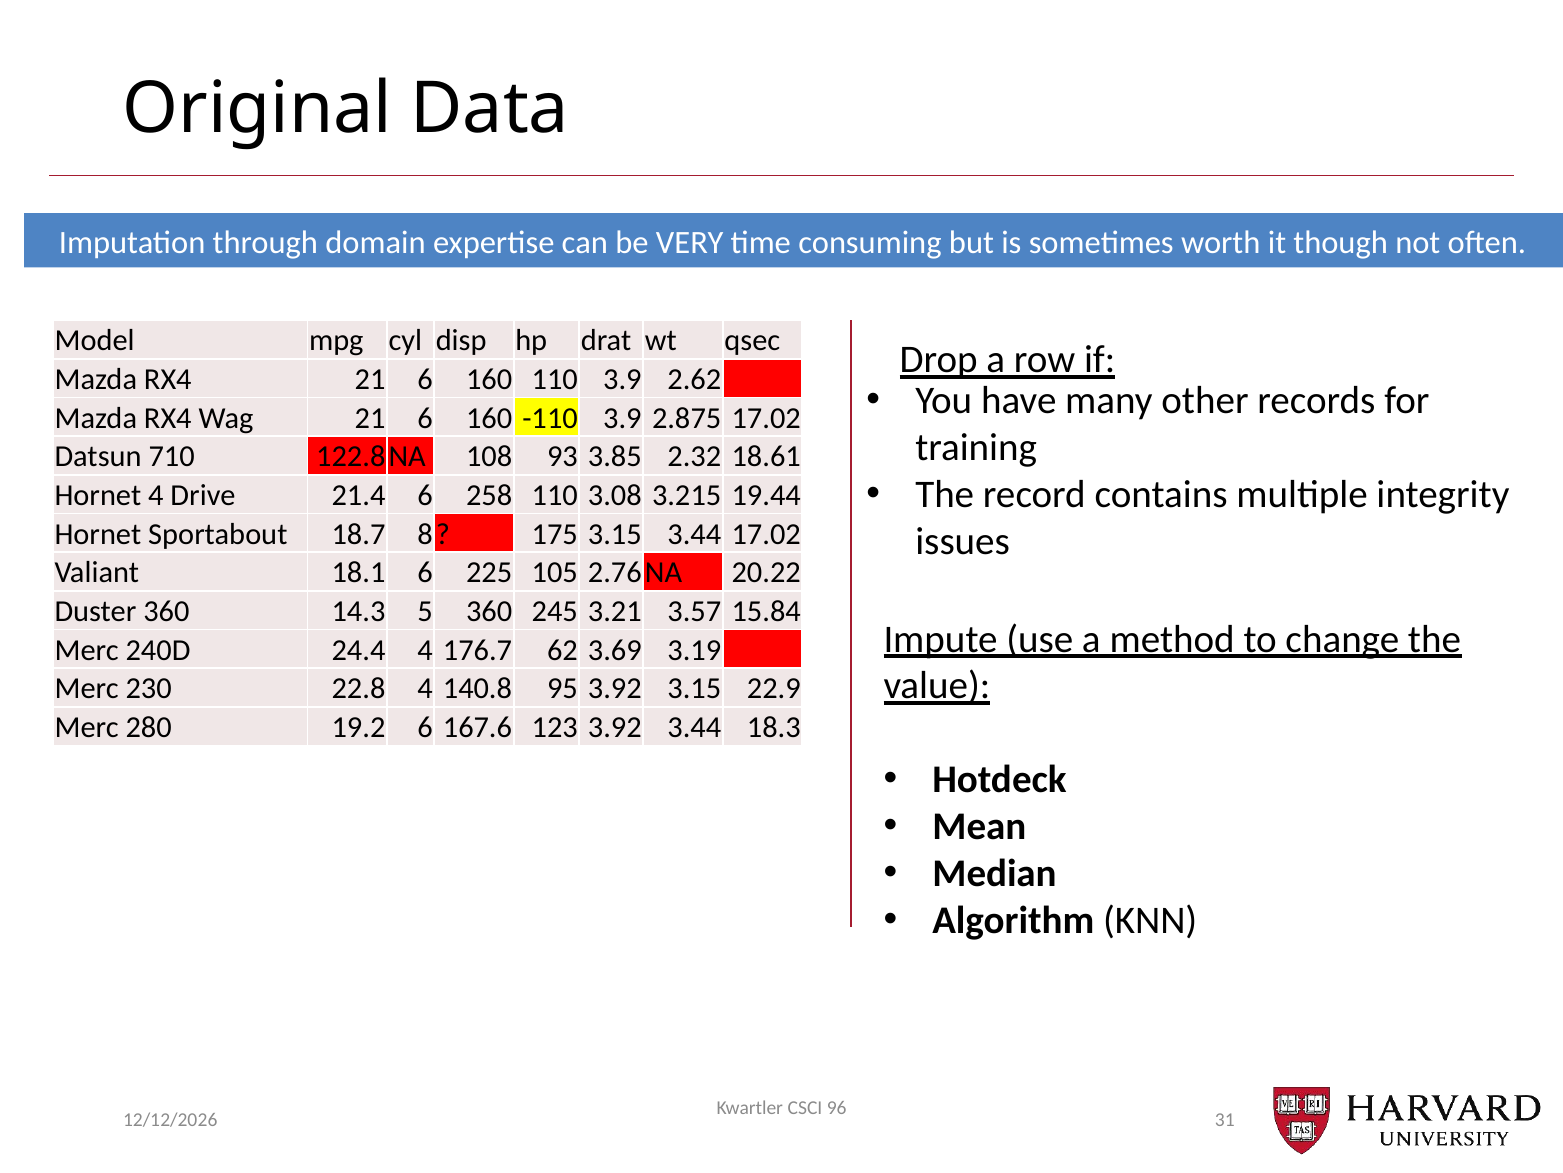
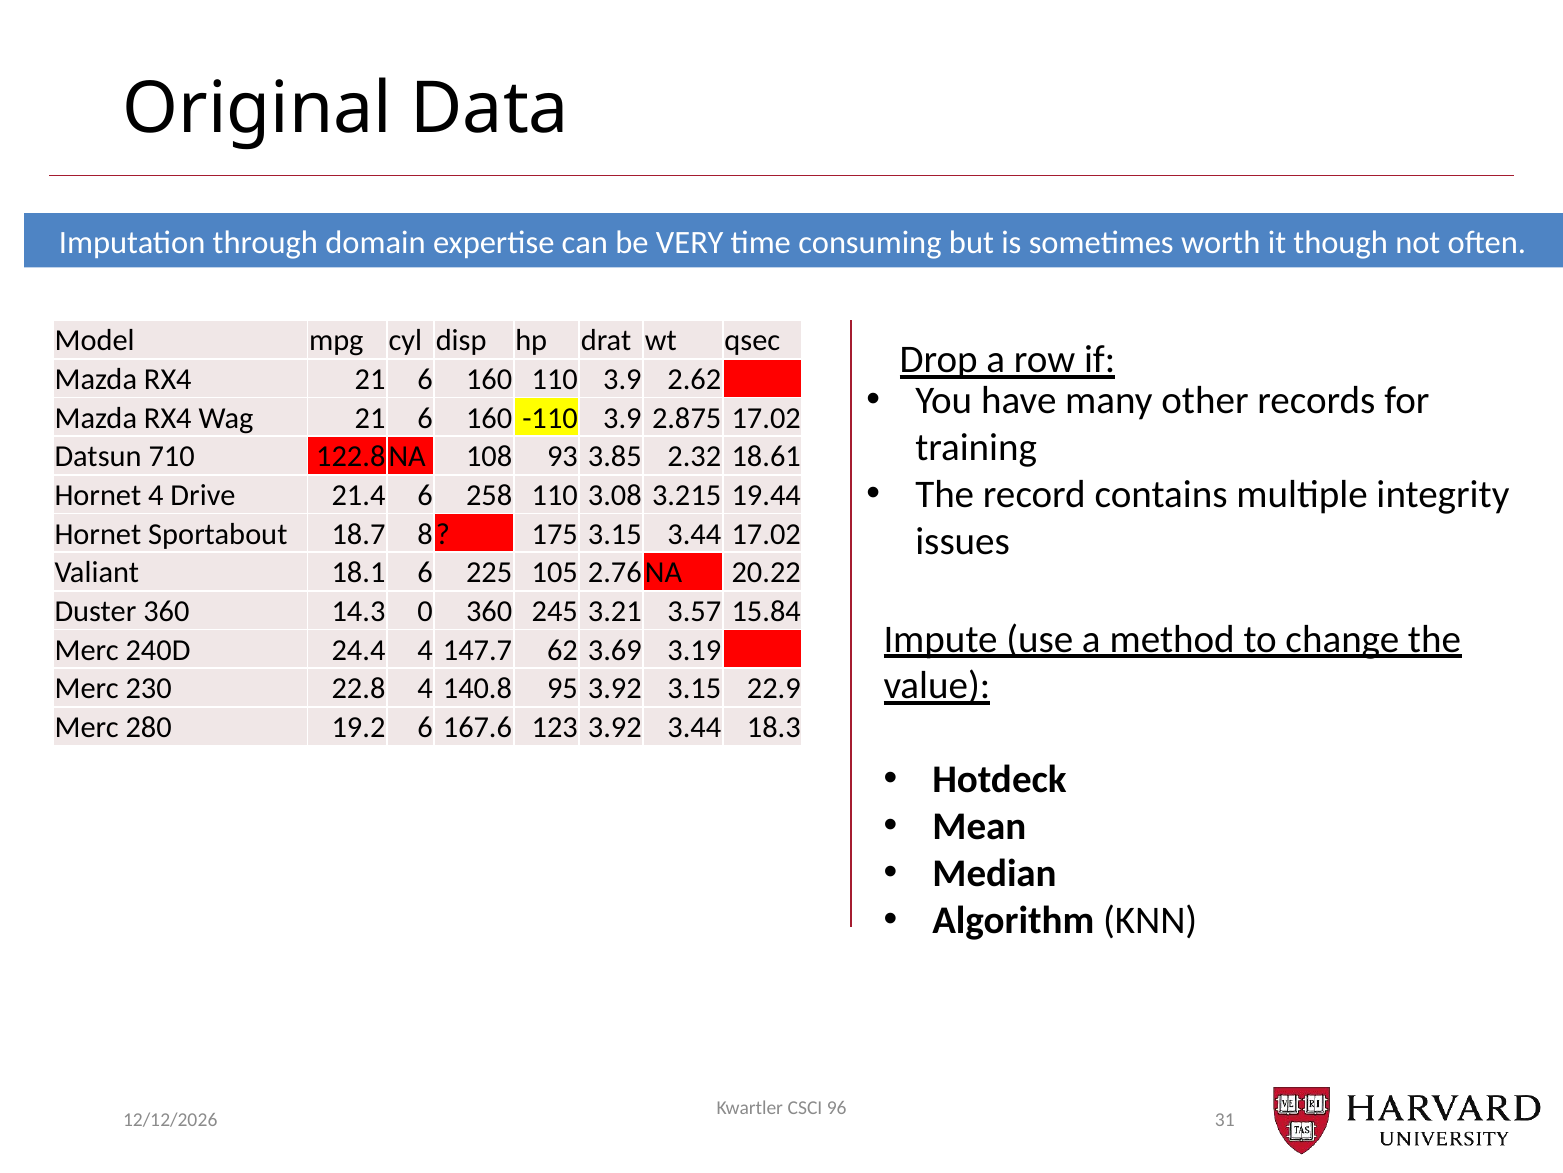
5: 5 -> 0 (425, 611)
176.7: 176.7 -> 147.7 (477, 650)
